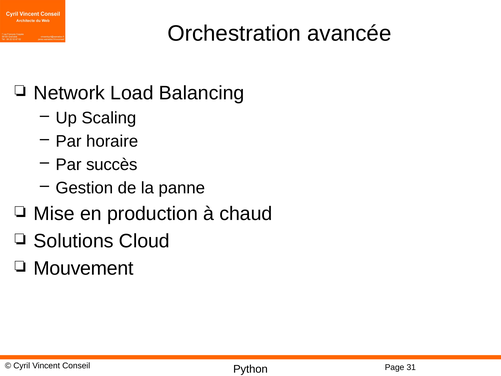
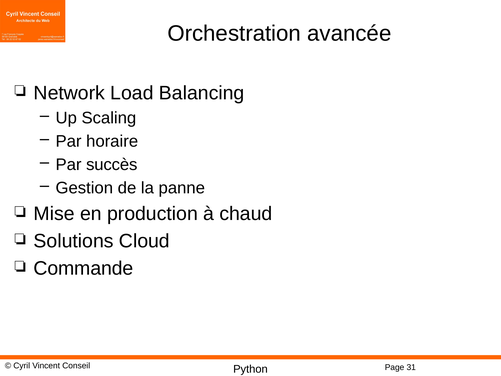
Mouvement: Mouvement -> Commande (83, 268)
